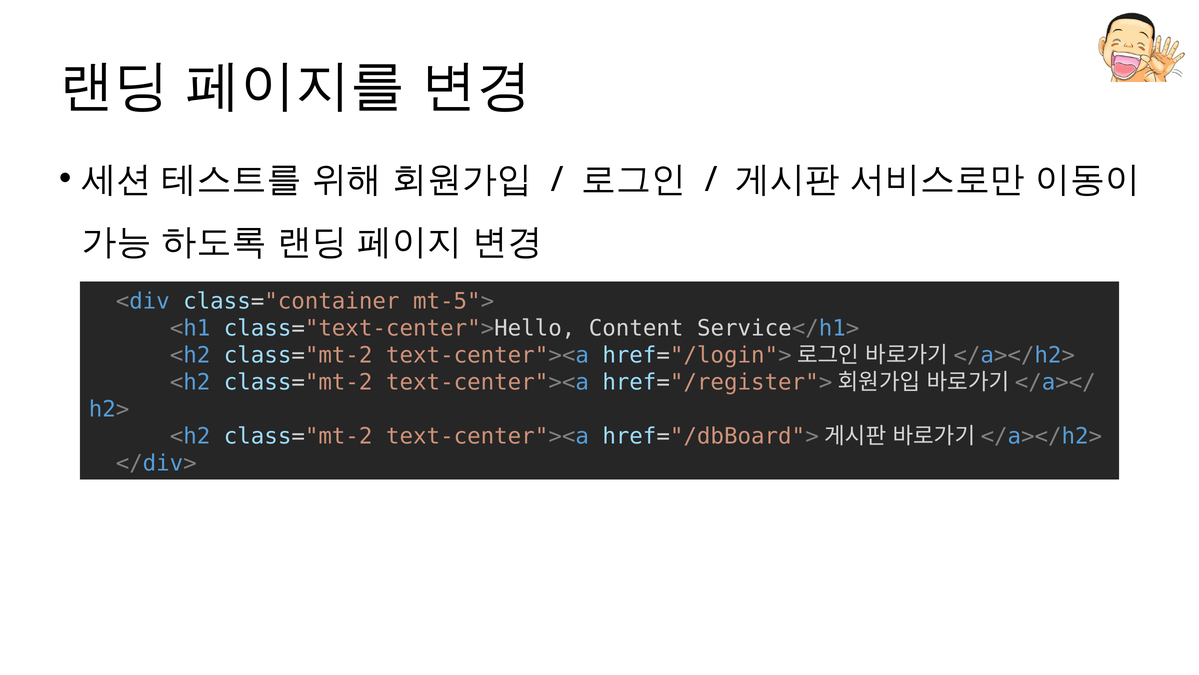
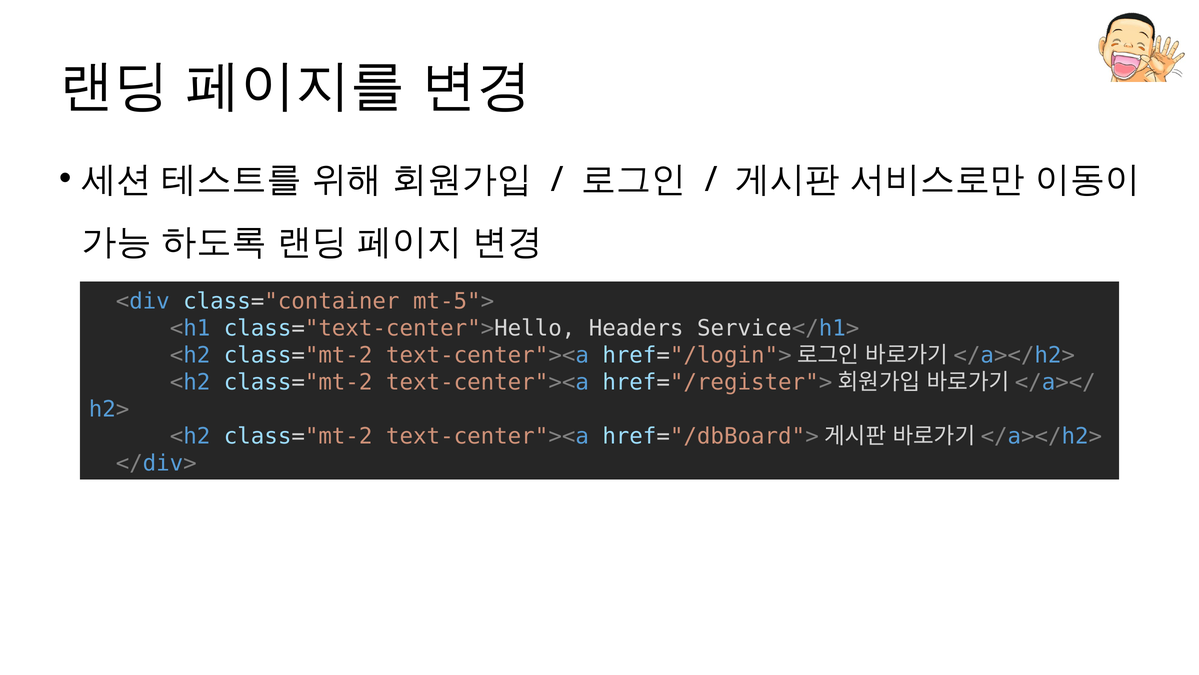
Content: Content -> Headers (636, 328)
